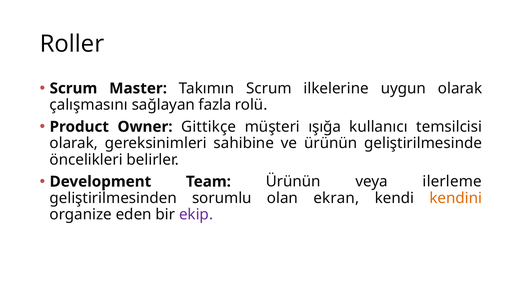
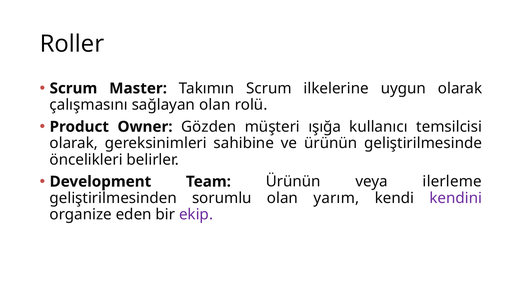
sağlayan fazla: fazla -> olan (215, 105)
Gittikçe: Gittikçe -> Gözden (209, 127)
ekran: ekran -> yarım (336, 198)
kendini colour: orange -> purple (456, 198)
